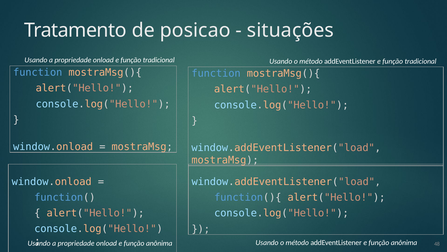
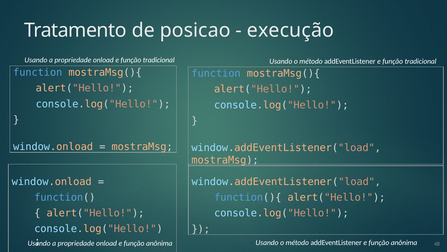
situações: situações -> execução (290, 30)
